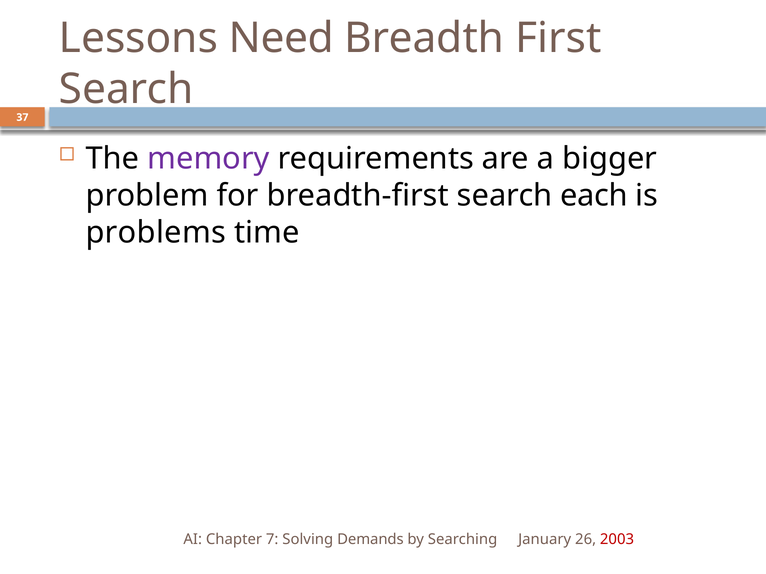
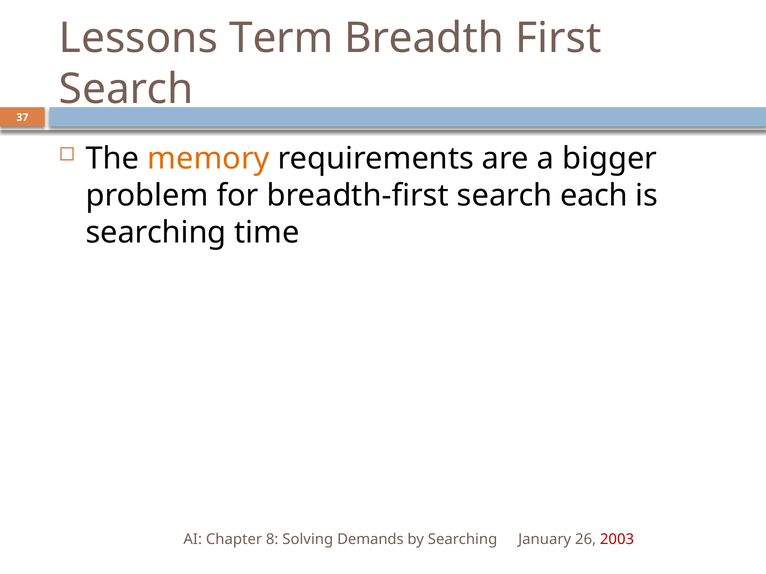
Need: Need -> Term (281, 38)
memory colour: purple -> orange (208, 158)
problems: problems -> searching (156, 233)
7: 7 -> 8 (272, 540)
